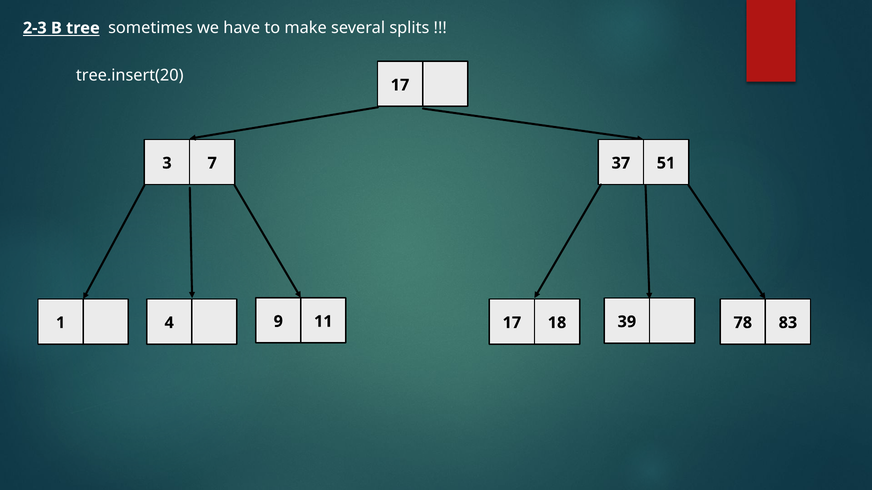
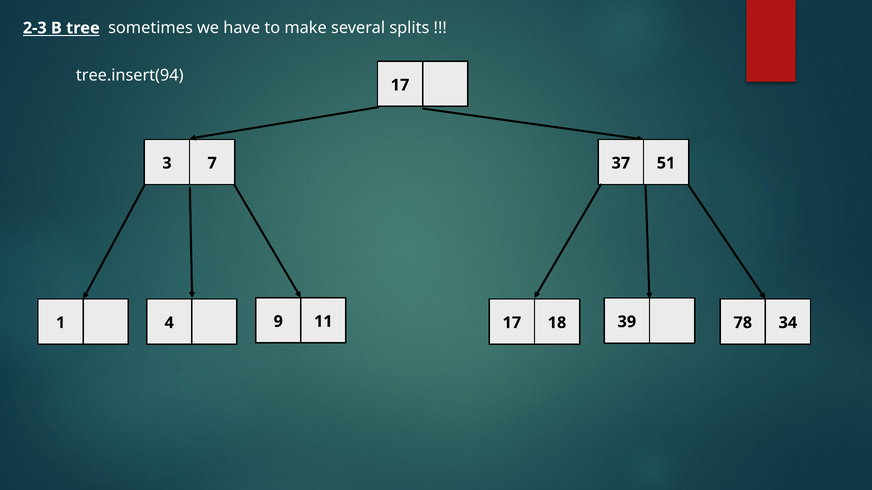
tree.insert(20: tree.insert(20 -> tree.insert(94 (130, 76)
83: 83 -> 34 (788, 323)
